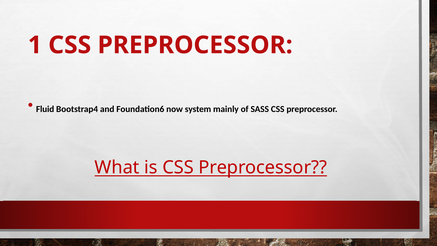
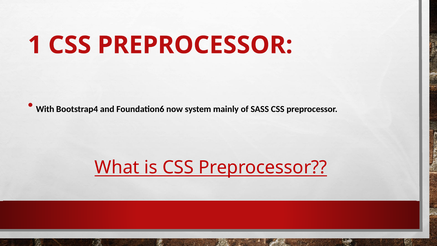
Fluid: Fluid -> With (45, 109)
